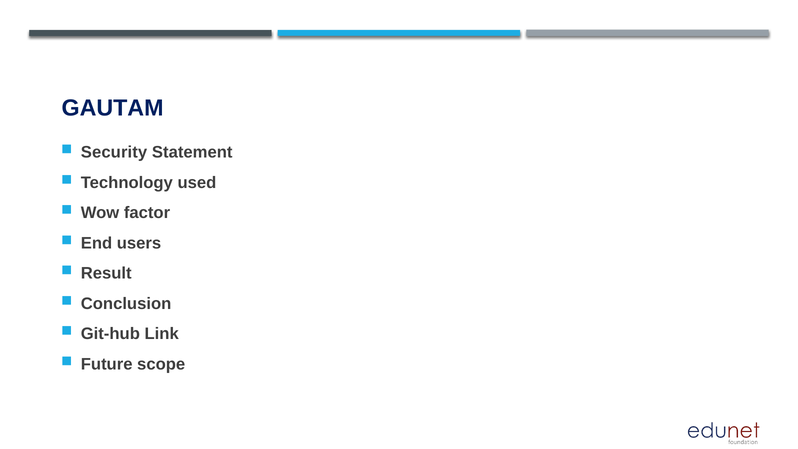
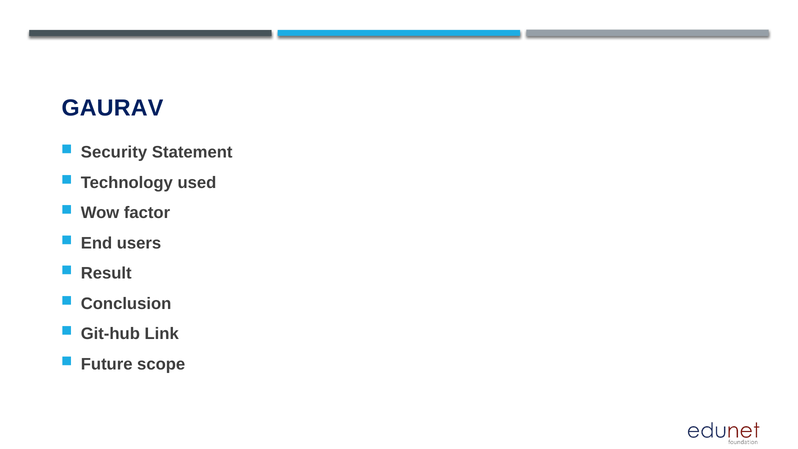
GAUTAM: GAUTAM -> GAURAV (112, 108)
